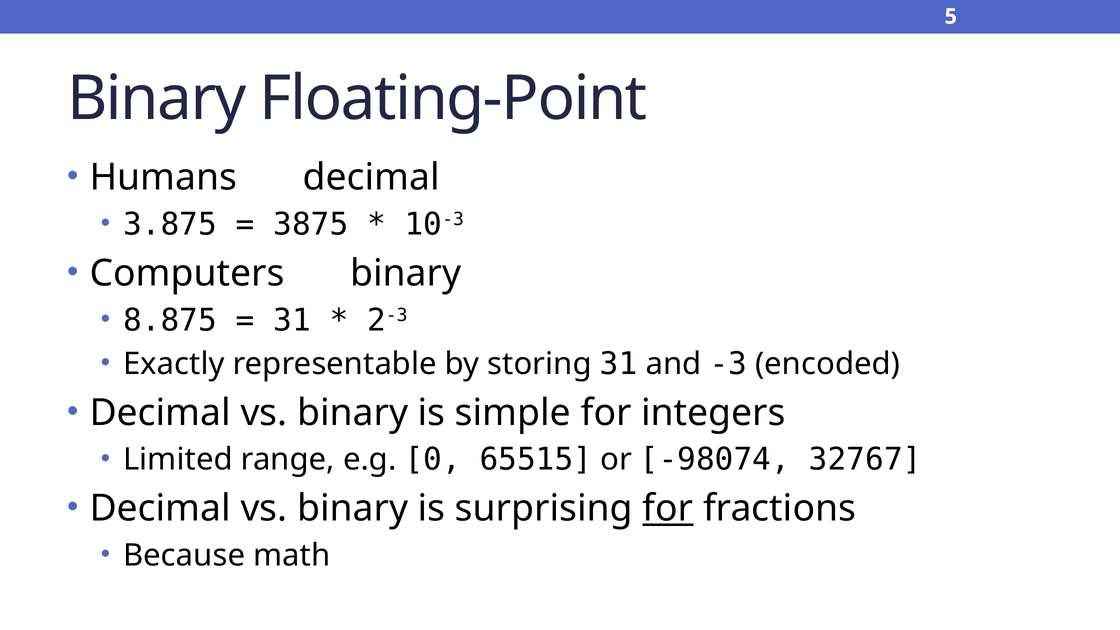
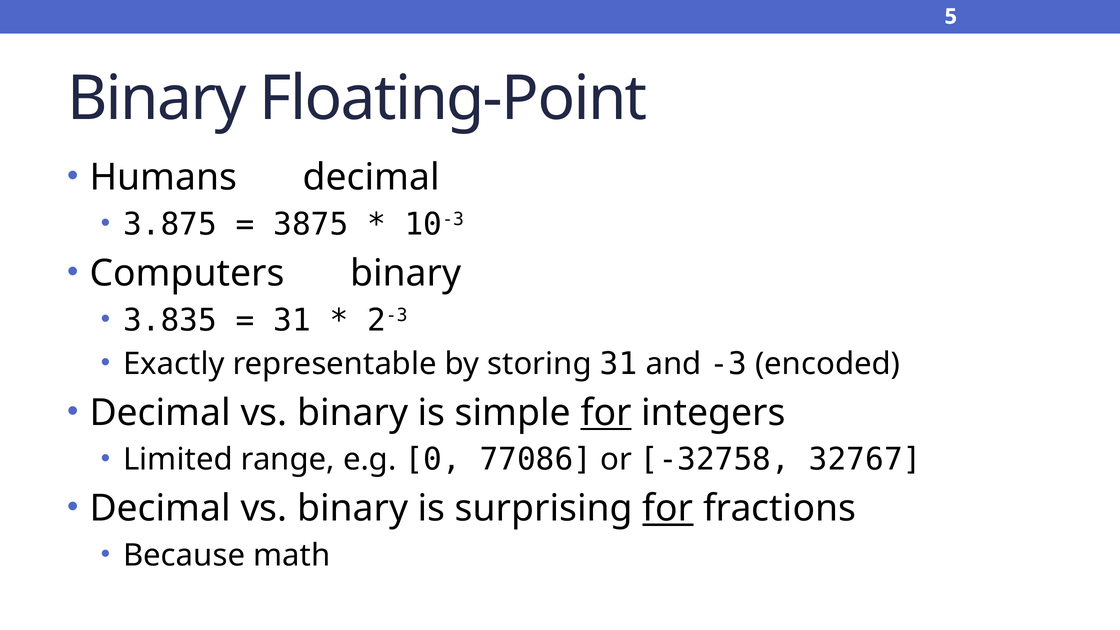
8.875: 8.875 -> 3.835 (170, 320)
for underline: none -> present (606, 413)
65515: 65515 -> 77086 (536, 460)
-98074: -98074 -> -32758 (715, 460)
